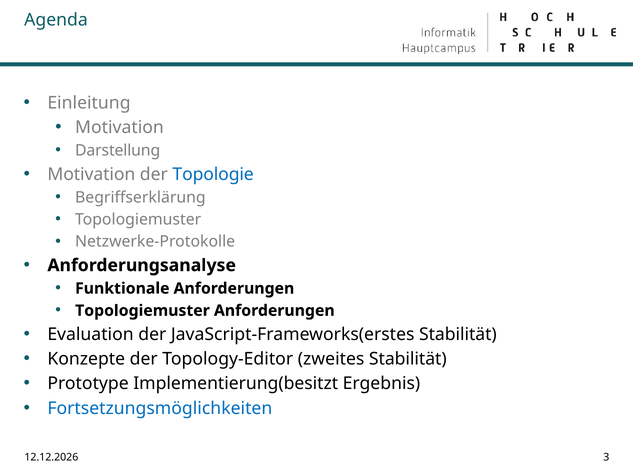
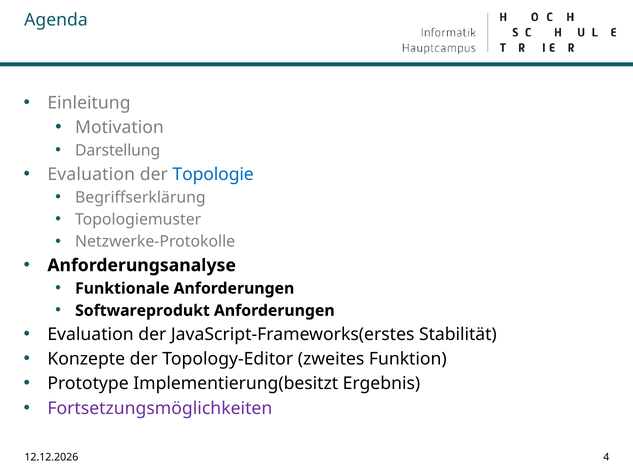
Motivation: Motivation -> Evaluation (91, 174)
Topologiemuster: Topologiemuster -> Softwareprodukt (142, 310)
zweites Stabilität: Stabilität -> Funktion (408, 359)
Fortsetzungsmöglichkeiten colour: blue -> purple (160, 408)
3: 3 -> 4 (606, 457)
